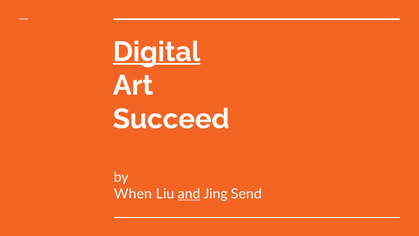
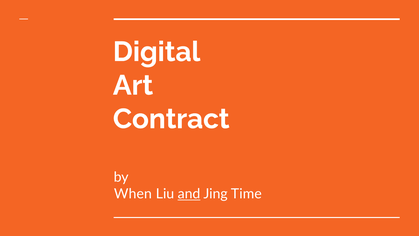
Digital underline: present -> none (157, 52)
Succeed: Succeed -> Contract (171, 119)
Send: Send -> Time (246, 194)
